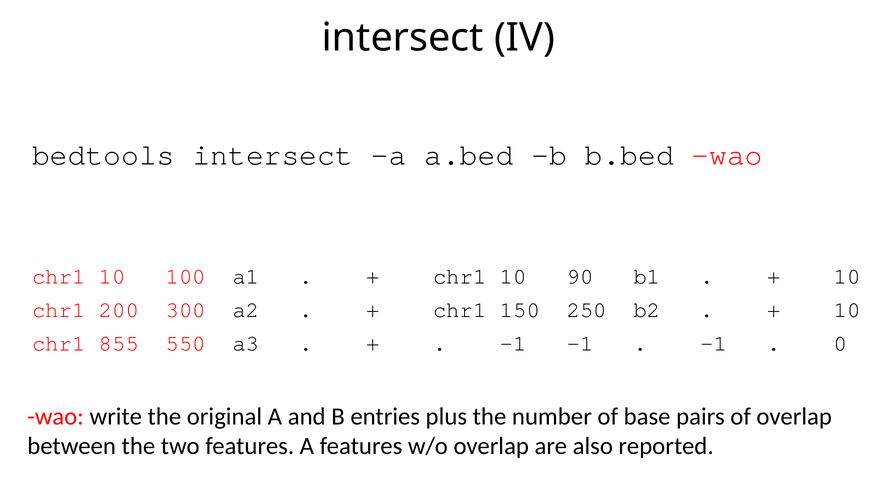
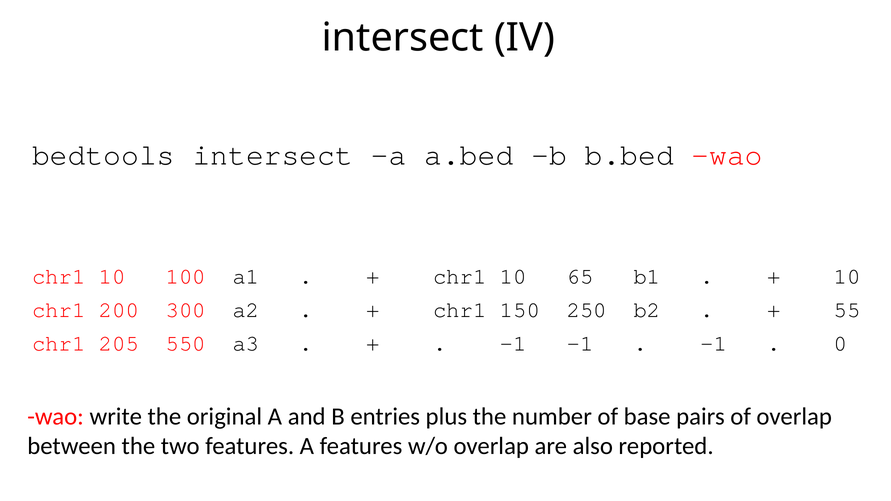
90: 90 -> 65 (580, 277)
10: 10 -> 55 (847, 310)
855: 855 -> 205 (119, 343)
